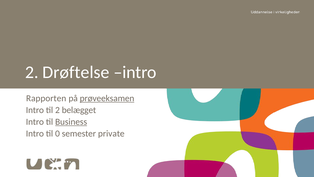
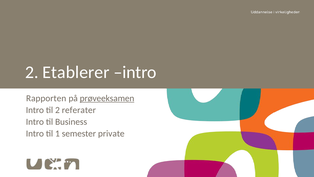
Drøftelse: Drøftelse -> Etablerer (76, 72)
belægget: belægget -> referater (79, 110)
Business underline: present -> none (71, 122)
0: 0 -> 1 (57, 133)
